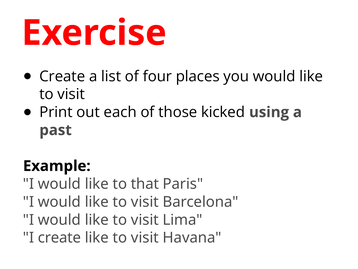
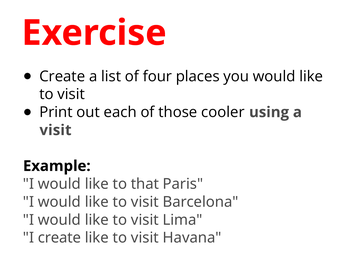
kicked: kicked -> cooler (223, 112)
past: past -> visit (56, 130)
